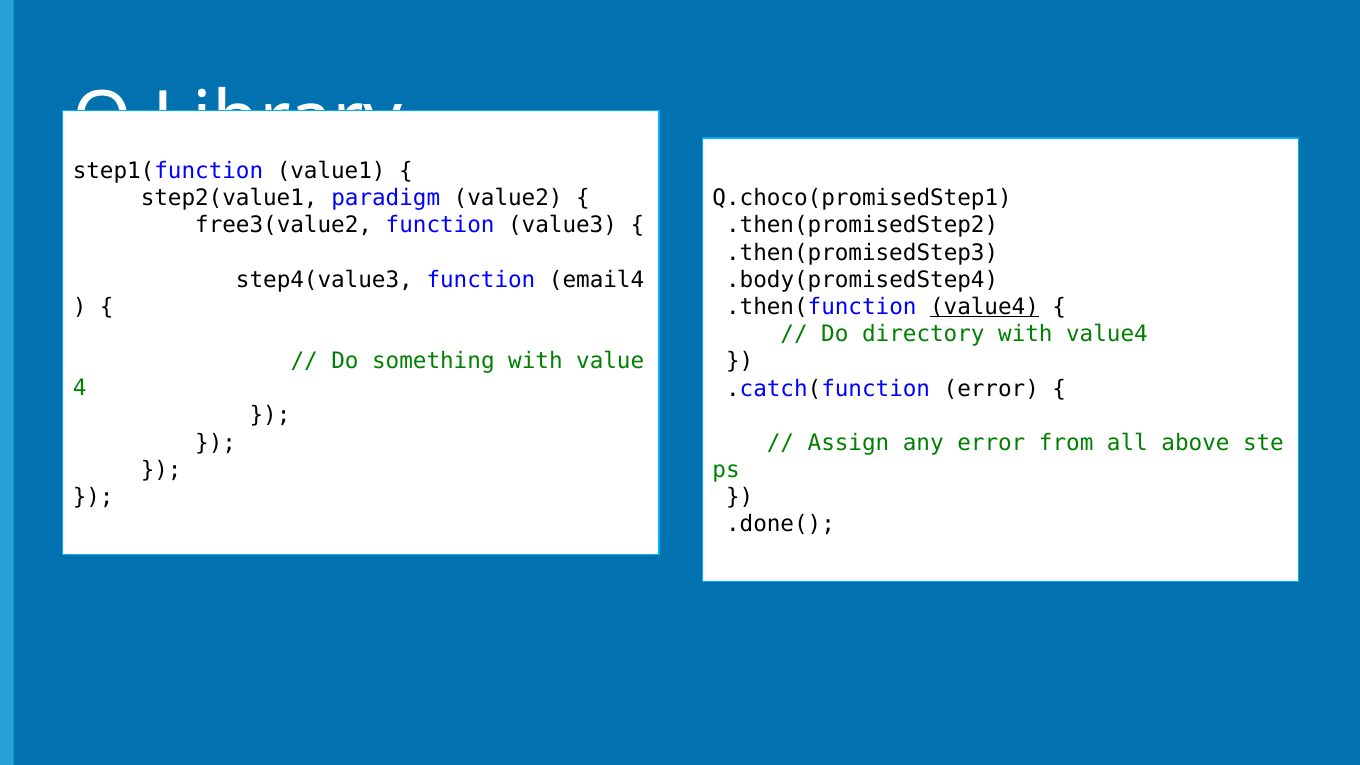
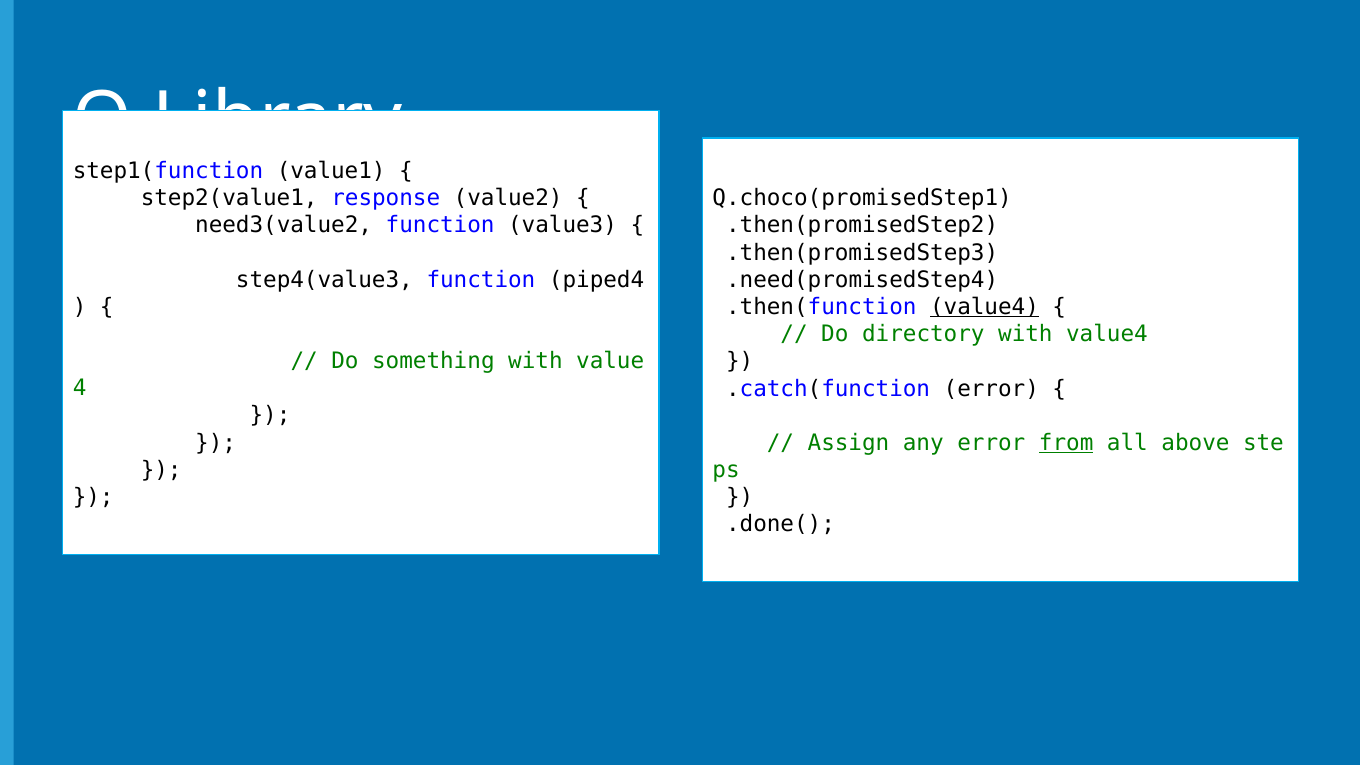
paradigm: paradigm -> response (386, 198)
free3(value2: free3(value2 -> need3(value2 (284, 225)
email4: email4 -> piped4 (597, 280)
.body(promisedStep4: .body(promisedStep4 -> .need(promisedStep4 (862, 280)
from underline: none -> present (1066, 443)
